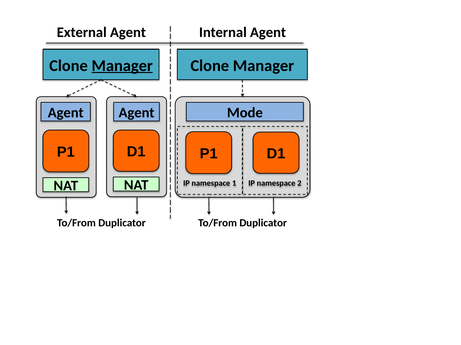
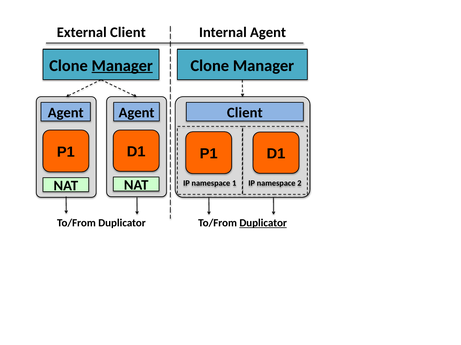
External Agent: Agent -> Client (128, 33)
Mode: Mode -> Client (245, 113)
Duplicator underline: none -> present (263, 223)
